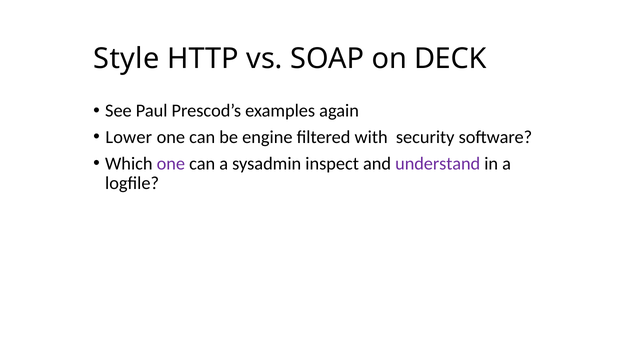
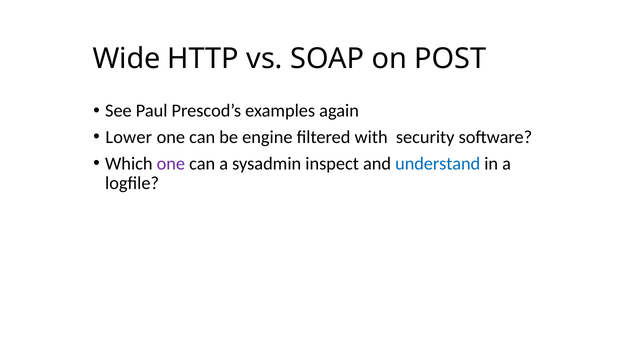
Style: Style -> Wide (127, 59)
DECK: DECK -> POST (450, 59)
understand colour: purple -> blue (438, 164)
